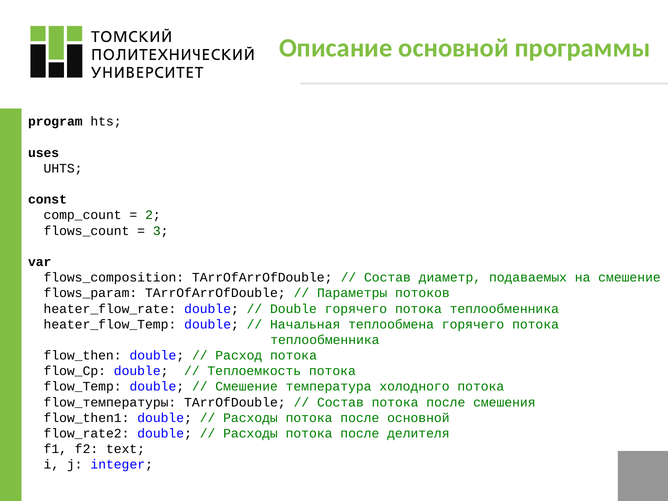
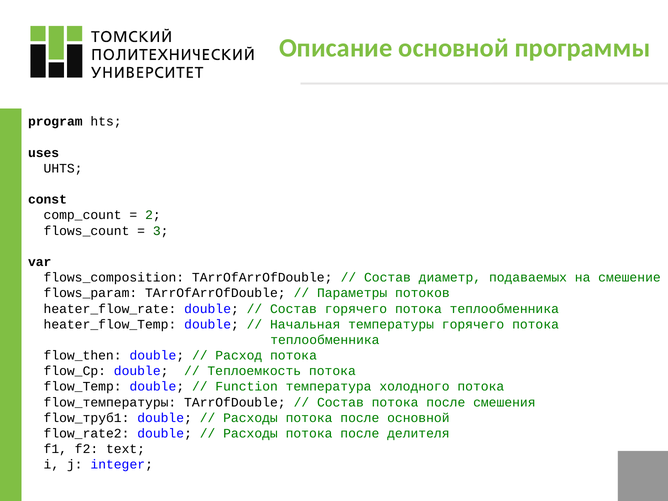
Double: Double -> Состав (293, 309)
теплообмена: теплообмена -> температуры (391, 324)
Смешение: Смешение -> Function (247, 387)
flow_then1: flow_then1 -> flow_труб1 (87, 418)
